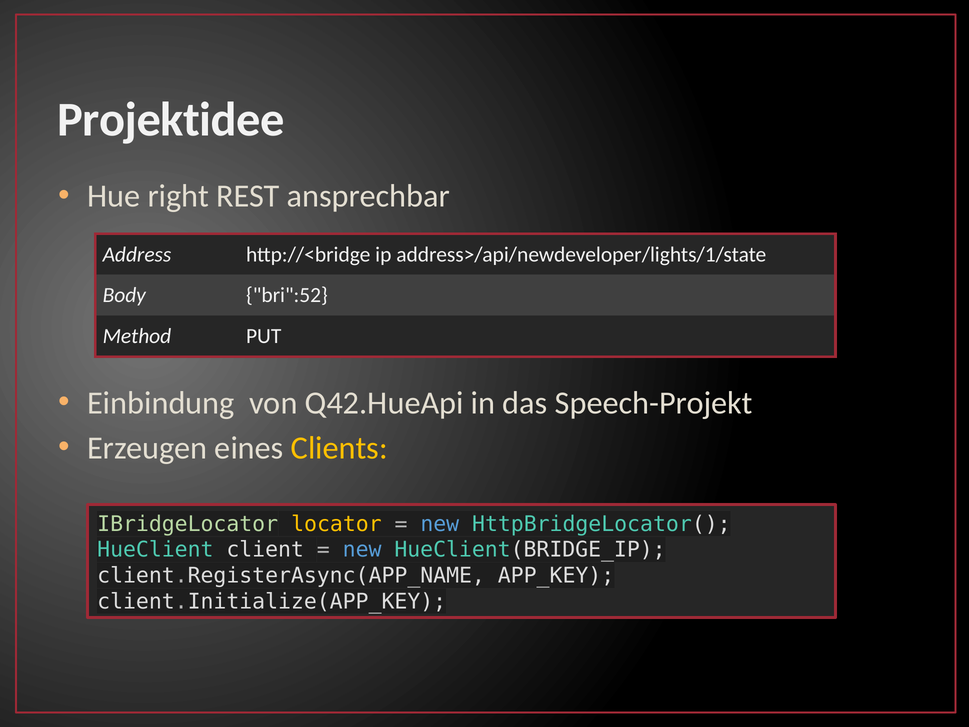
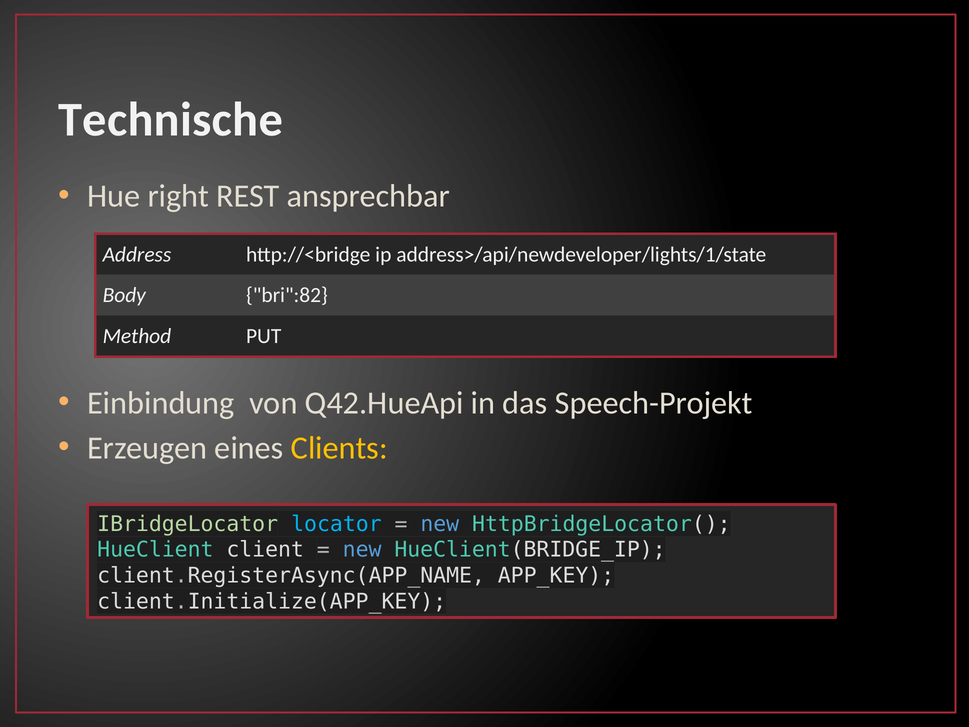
Projektidee: Projektidee -> Technische (171, 120)
bri":52: bri":52 -> bri":82 (287, 295)
locator colour: yellow -> light blue (336, 524)
